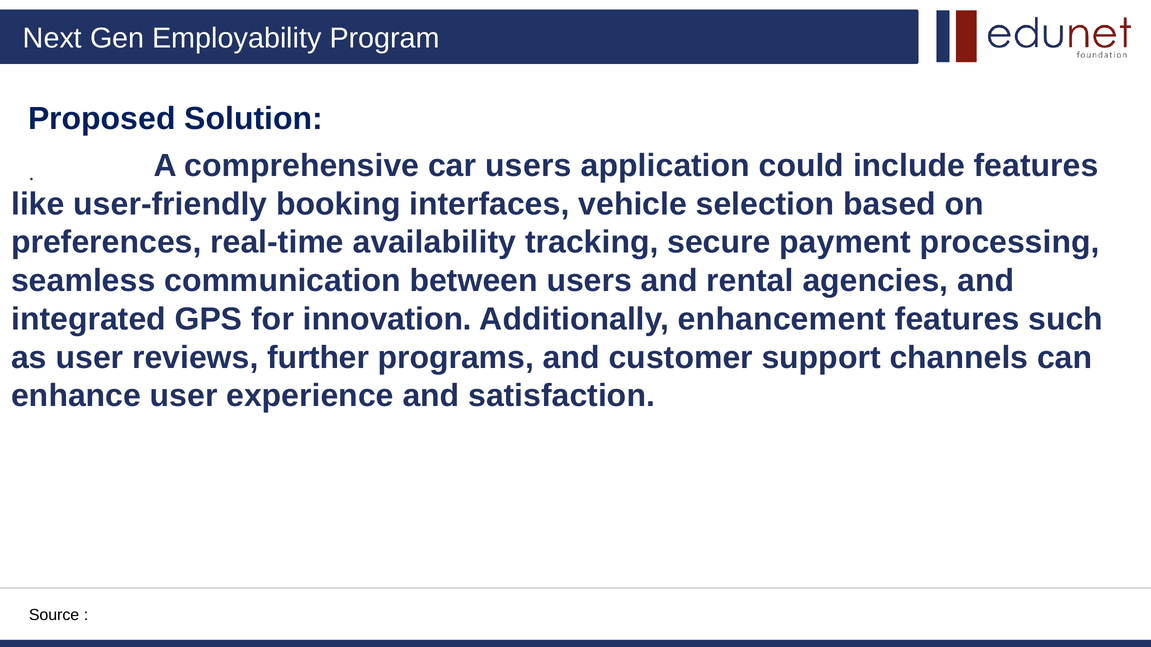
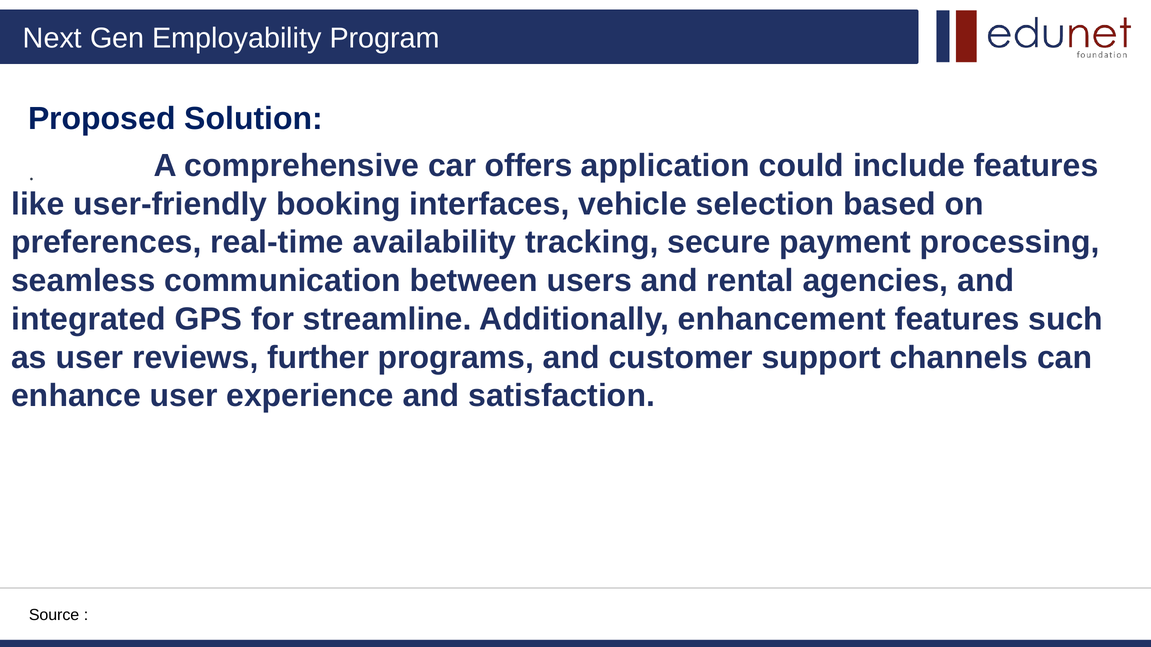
car users: users -> offers (529, 166)
innovation: innovation -> streamline (387, 319)
